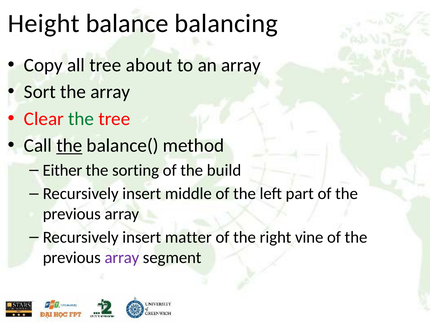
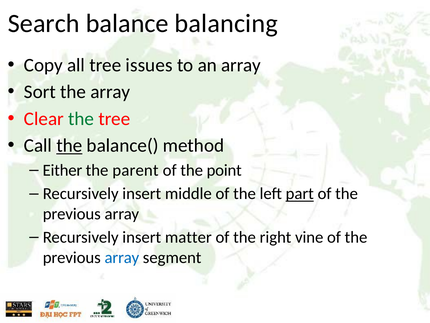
Height: Height -> Search (44, 23)
about: about -> issues (149, 65)
sorting: sorting -> parent (135, 170)
build: build -> point (224, 170)
part underline: none -> present (300, 193)
array colour: purple -> blue (122, 257)
